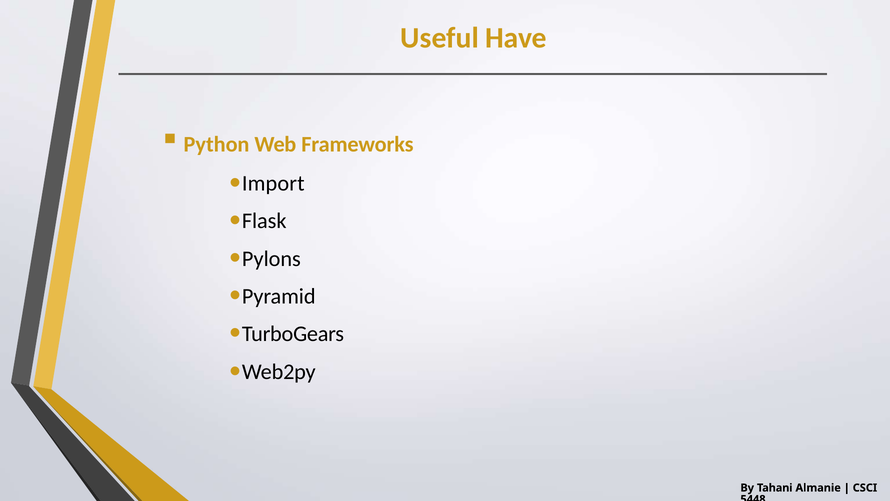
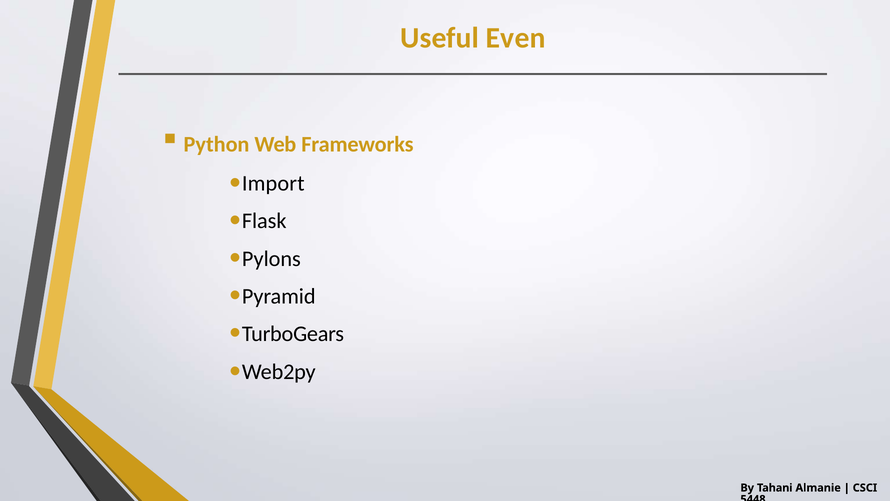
Have: Have -> Even (516, 38)
